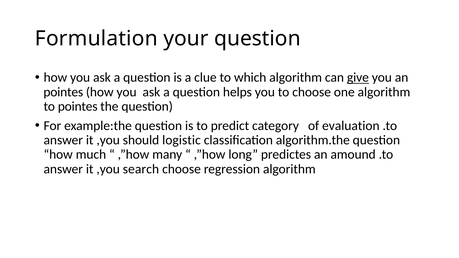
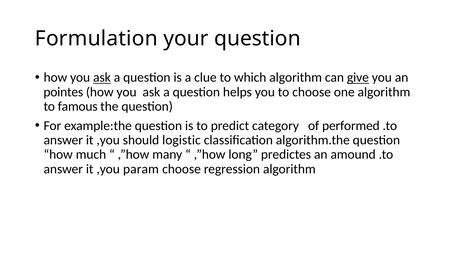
ask underline: none -> present (102, 78)
to pointes: pointes -> famous (78, 107)
evaluation: evaluation -> performed (351, 126)
search: search -> param (141, 169)
